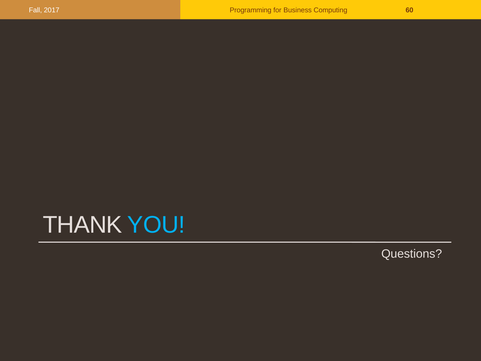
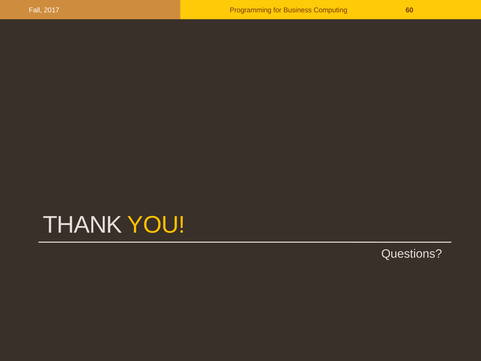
YOU colour: light blue -> yellow (156, 225)
